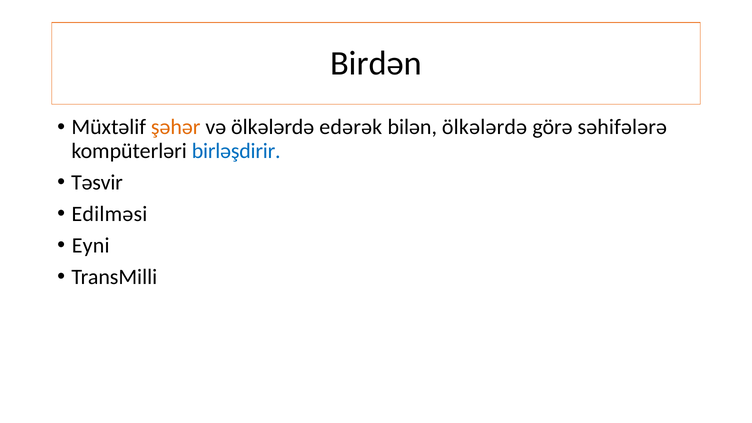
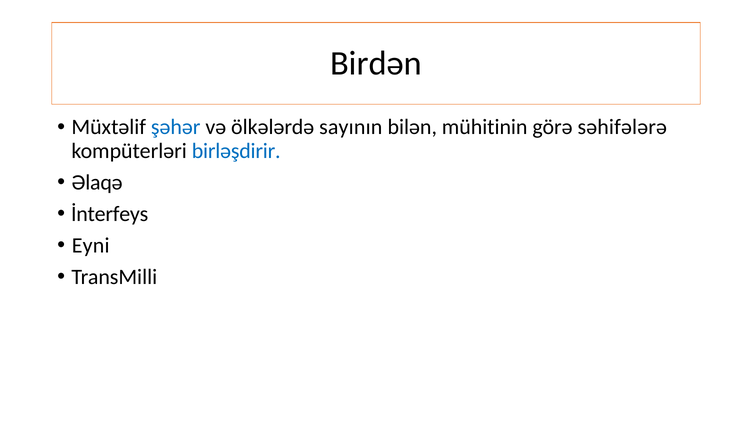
şəhər colour: orange -> blue (176, 127)
edərək: edərək -> sayının (351, 127)
bilən ölkələrdə: ölkələrdə -> mühitinin (485, 127)
Təsvir: Təsvir -> Əlaqə (97, 182)
Edilməsi: Edilməsi -> İnterfeys (110, 214)
